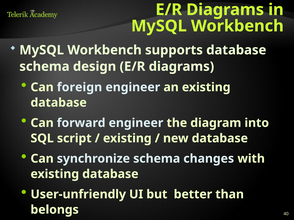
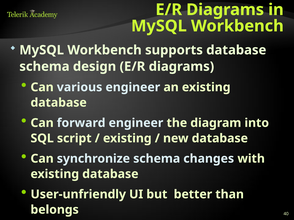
foreign: foreign -> various (80, 87)
